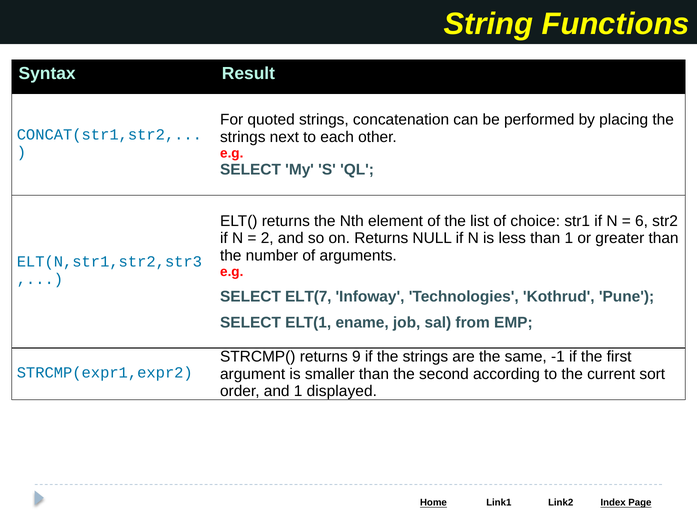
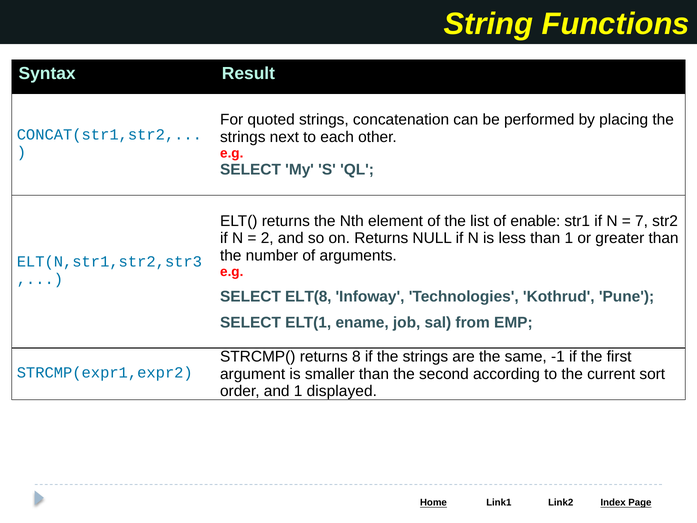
choice: choice -> enable (535, 221)
6: 6 -> 7 (641, 221)
ELT(7: ELT(7 -> ELT(8 (308, 296)
9: 9 -> 8 (356, 357)
